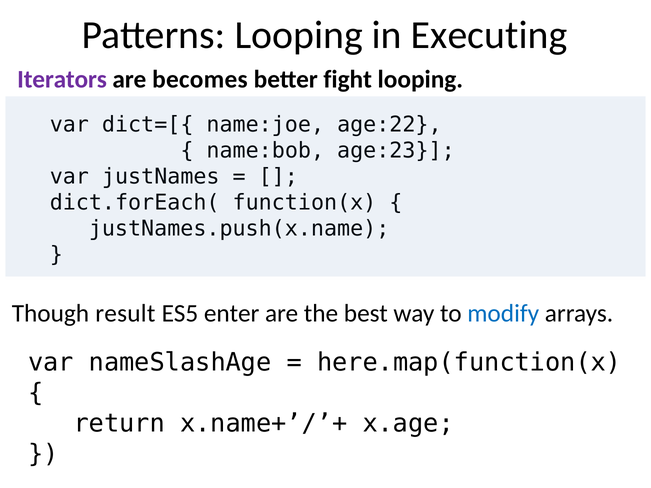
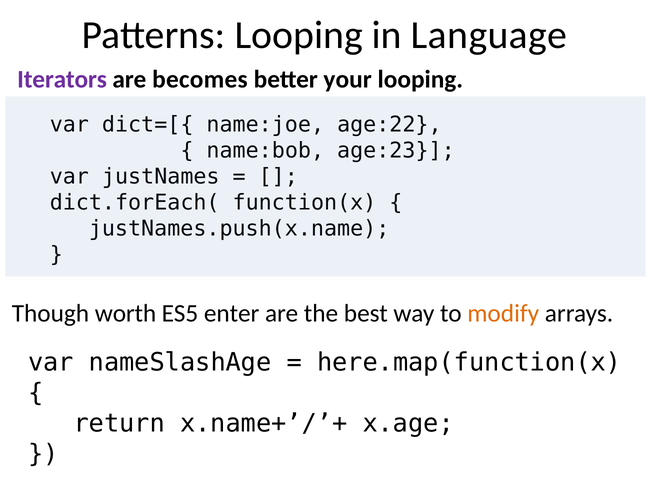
Executing: Executing -> Language (489, 35)
fight: fight -> your (348, 79)
result: result -> worth (126, 314)
modify colour: blue -> orange (503, 314)
